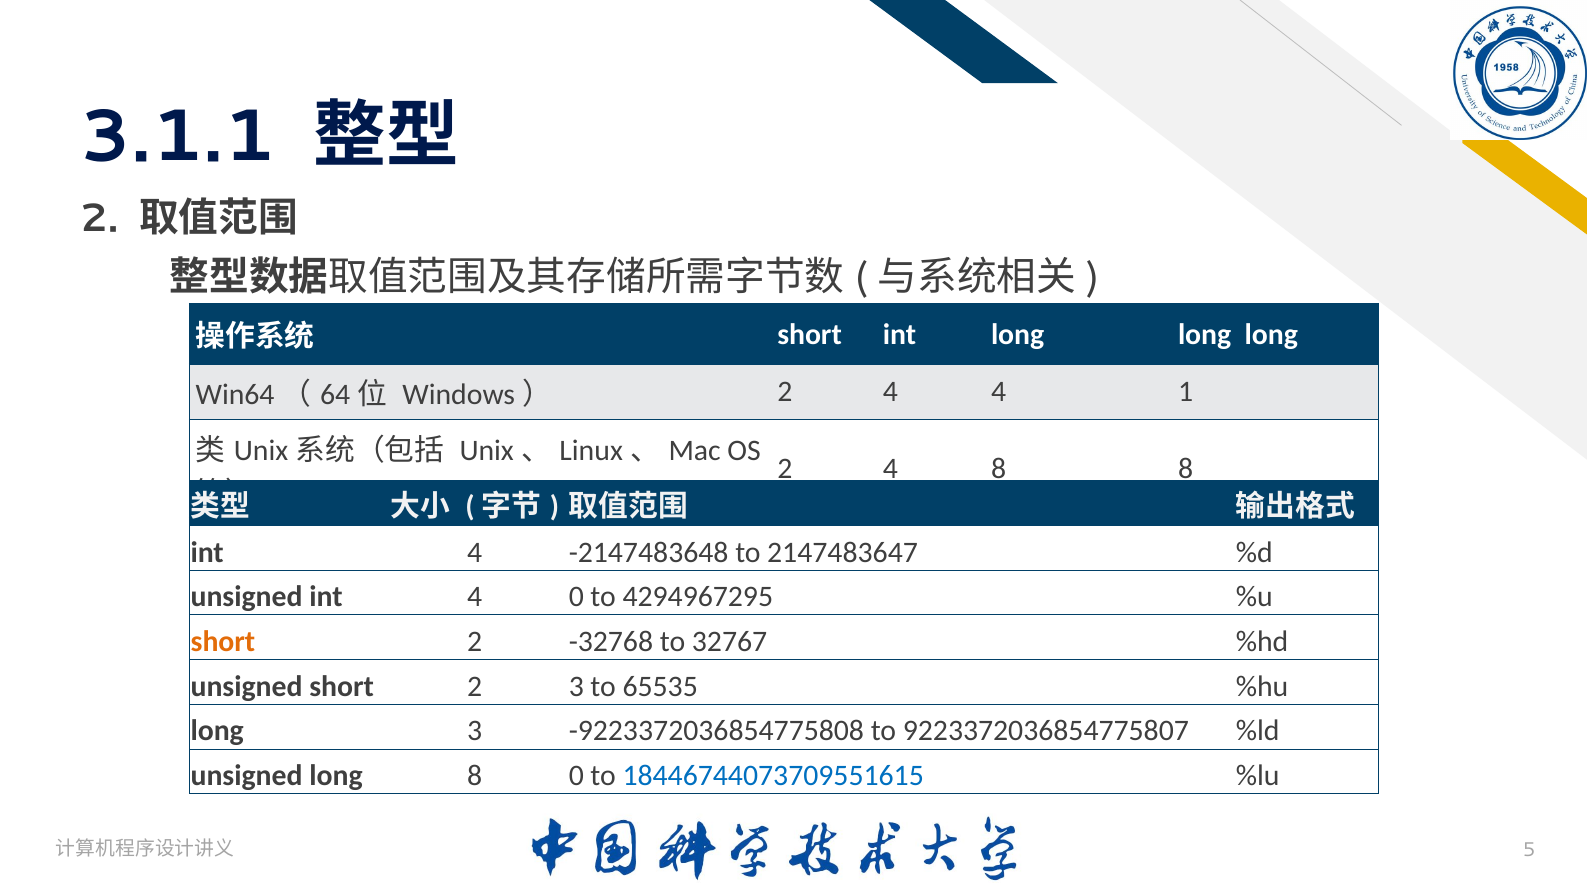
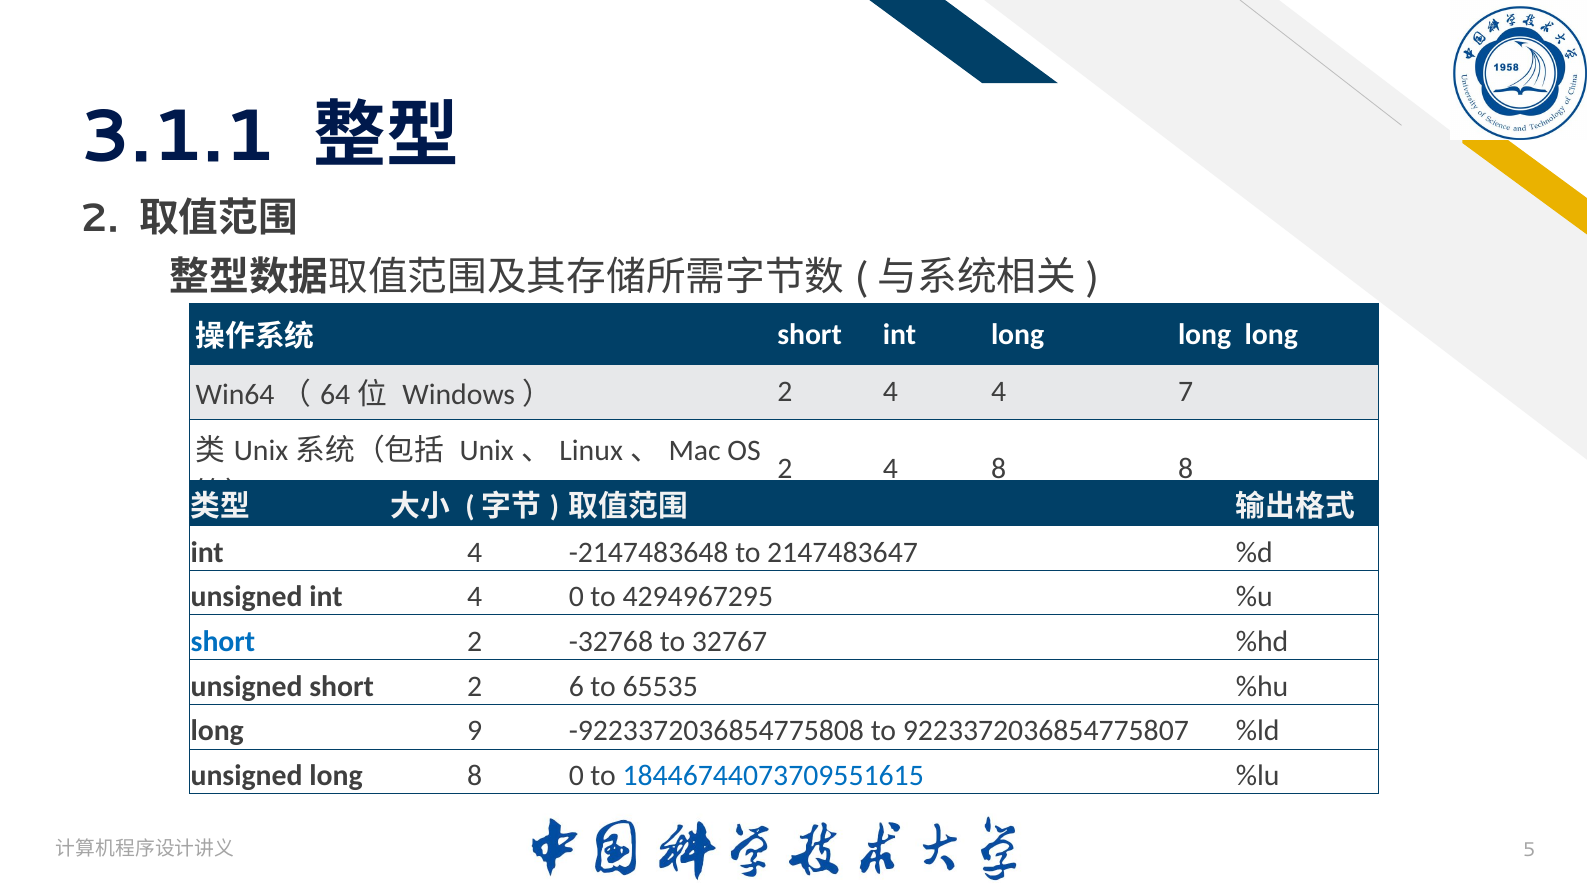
1: 1 -> 7 (1186, 392)
short colour: orange -> blue (223, 642)
2 3: 3 -> 6 (576, 687)
long 3: 3 -> 9 (475, 732)
